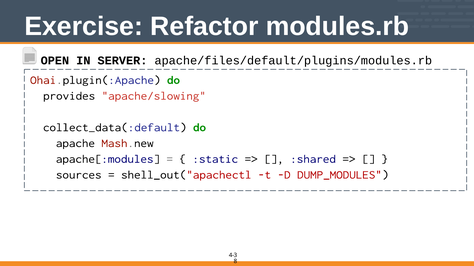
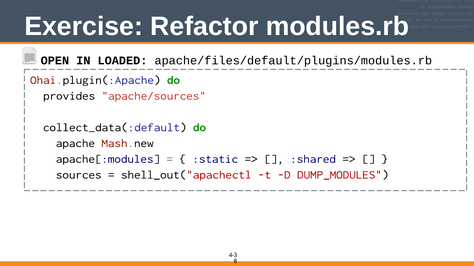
SERVER: SERVER -> LOADED (122, 61)
apache/slowing: apache/slowing -> apache/sources (154, 96)
